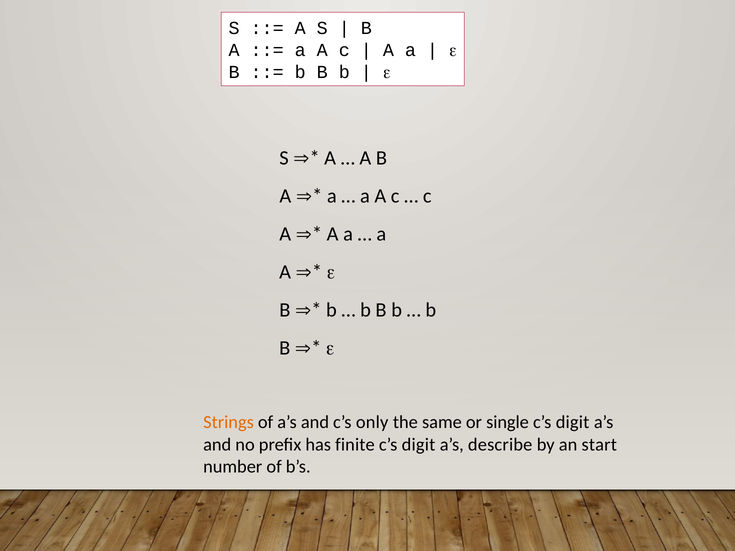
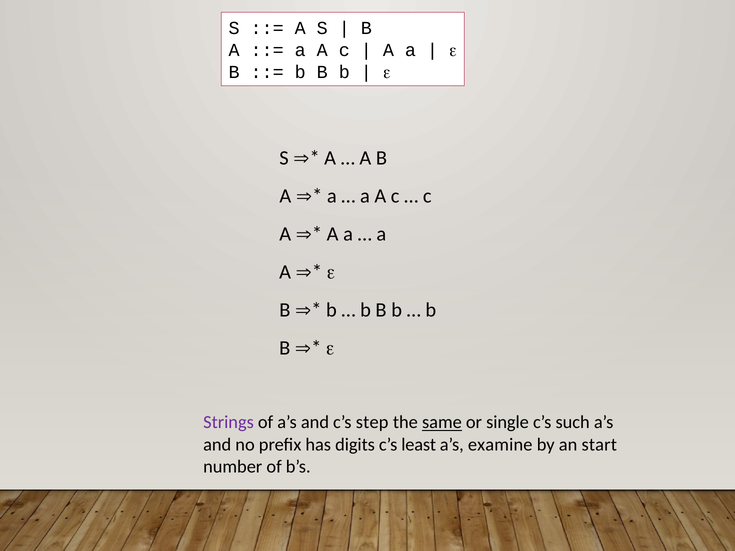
Strings colour: orange -> purple (229, 423)
only: only -> step (372, 423)
same underline: none -> present (442, 423)
digit: digit -> such (573, 423)
finite: finite -> digits (355, 445)
digit: digit -> least (419, 445)
describe: describe -> examine (500, 445)
